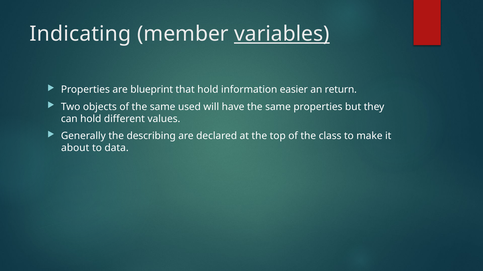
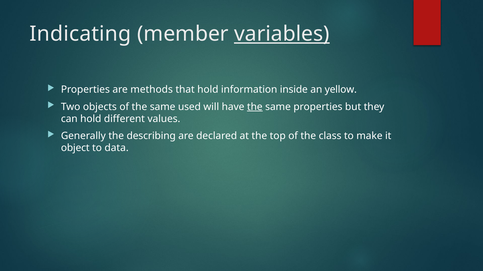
blueprint: blueprint -> methods (152, 90)
easier: easier -> inside (294, 90)
return: return -> yellow (341, 90)
the underline: none -> present (255, 107)
about: about -> object (75, 148)
